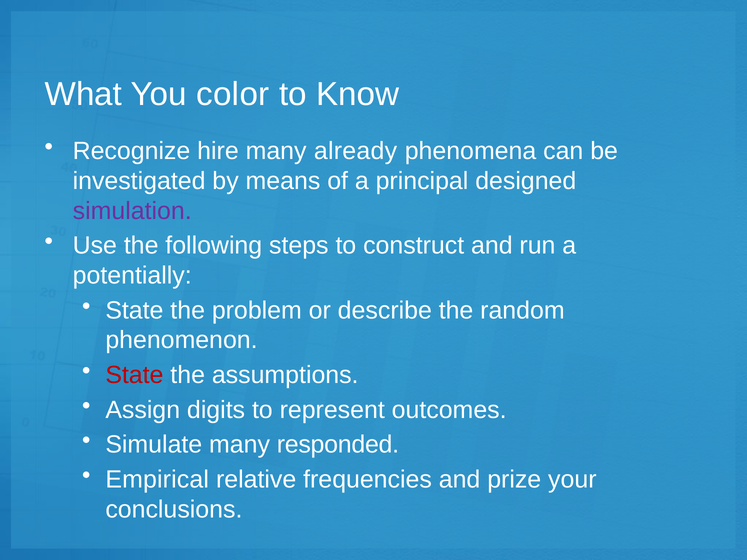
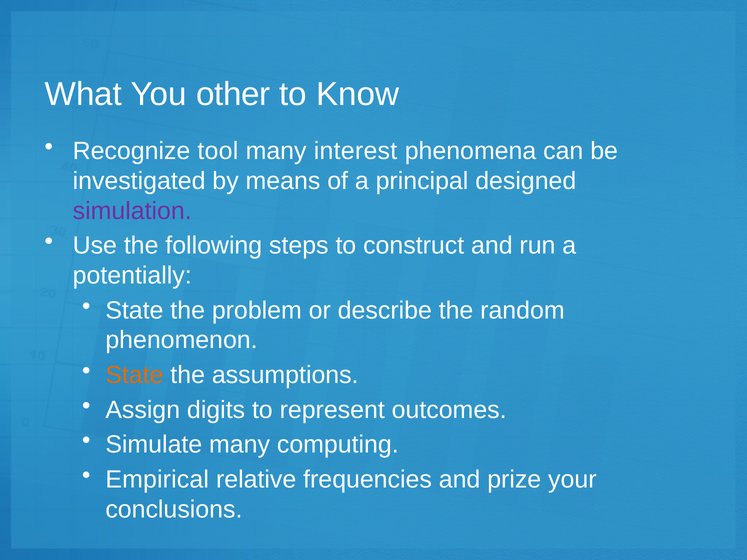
color: color -> other (233, 94)
hire: hire -> tool (218, 151)
already: already -> interest (356, 151)
State colour: red -> orange (134, 375)
responded: responded -> computing (338, 445)
